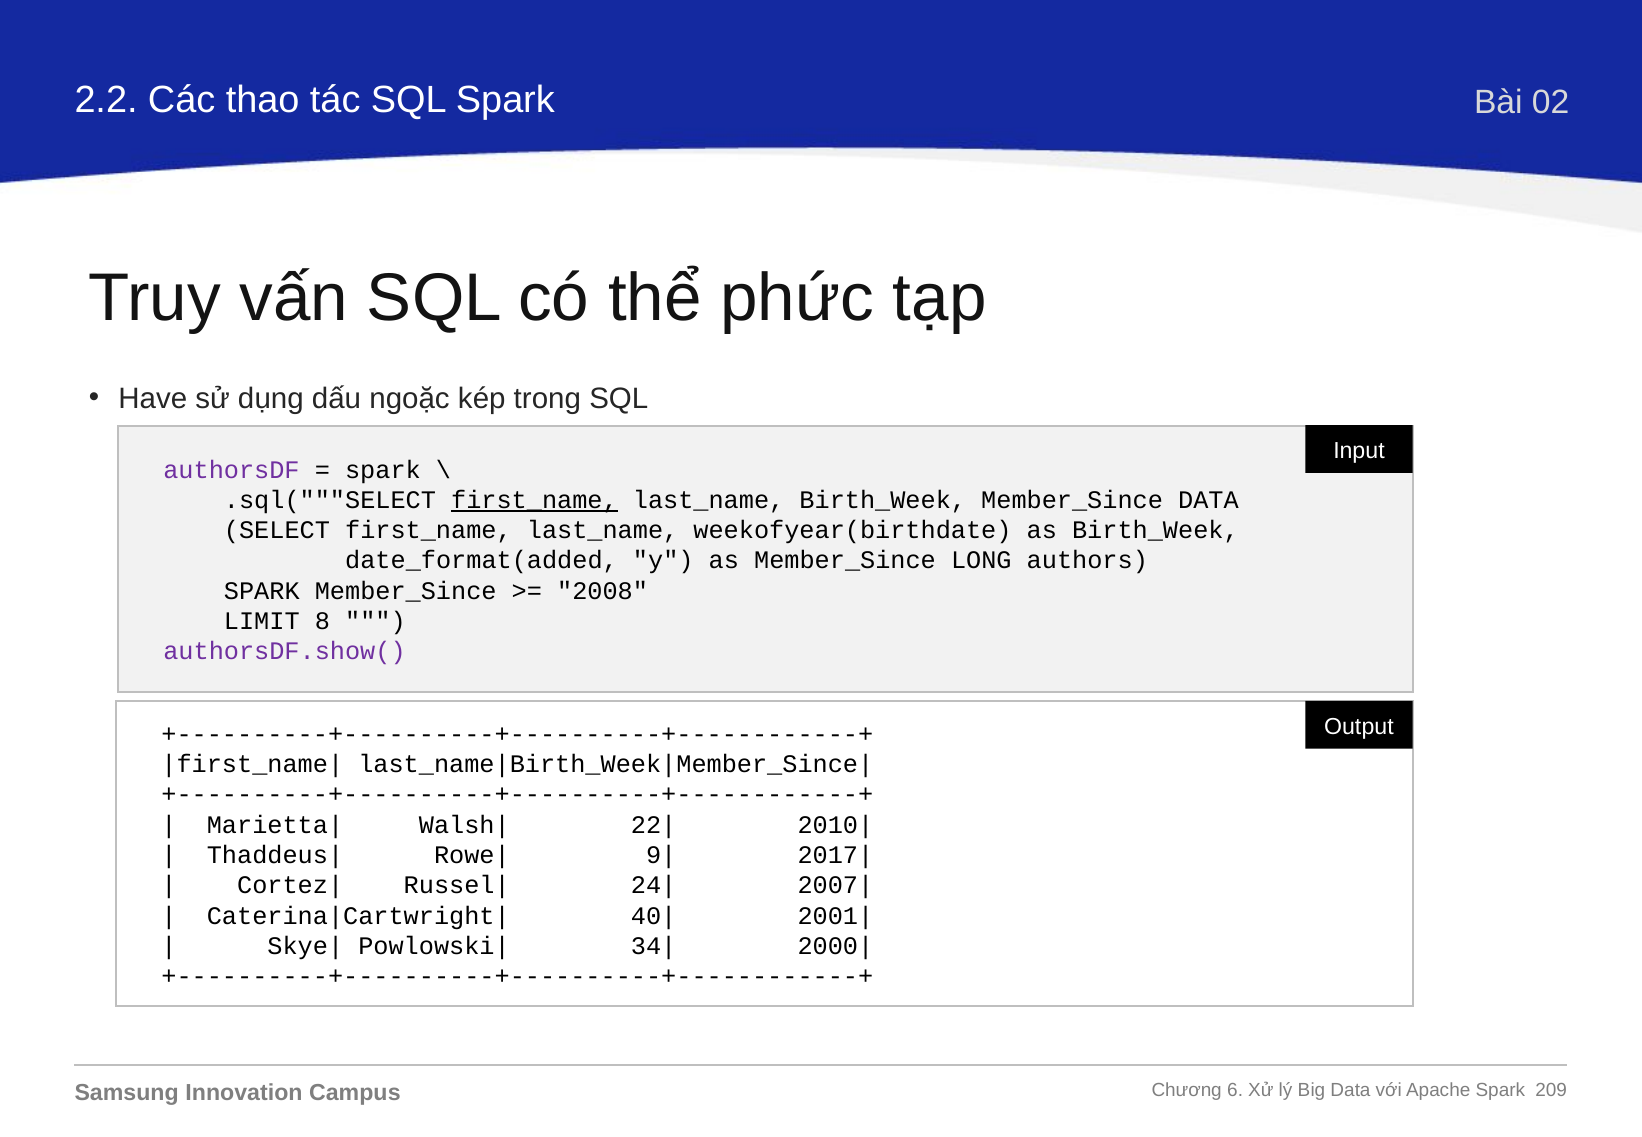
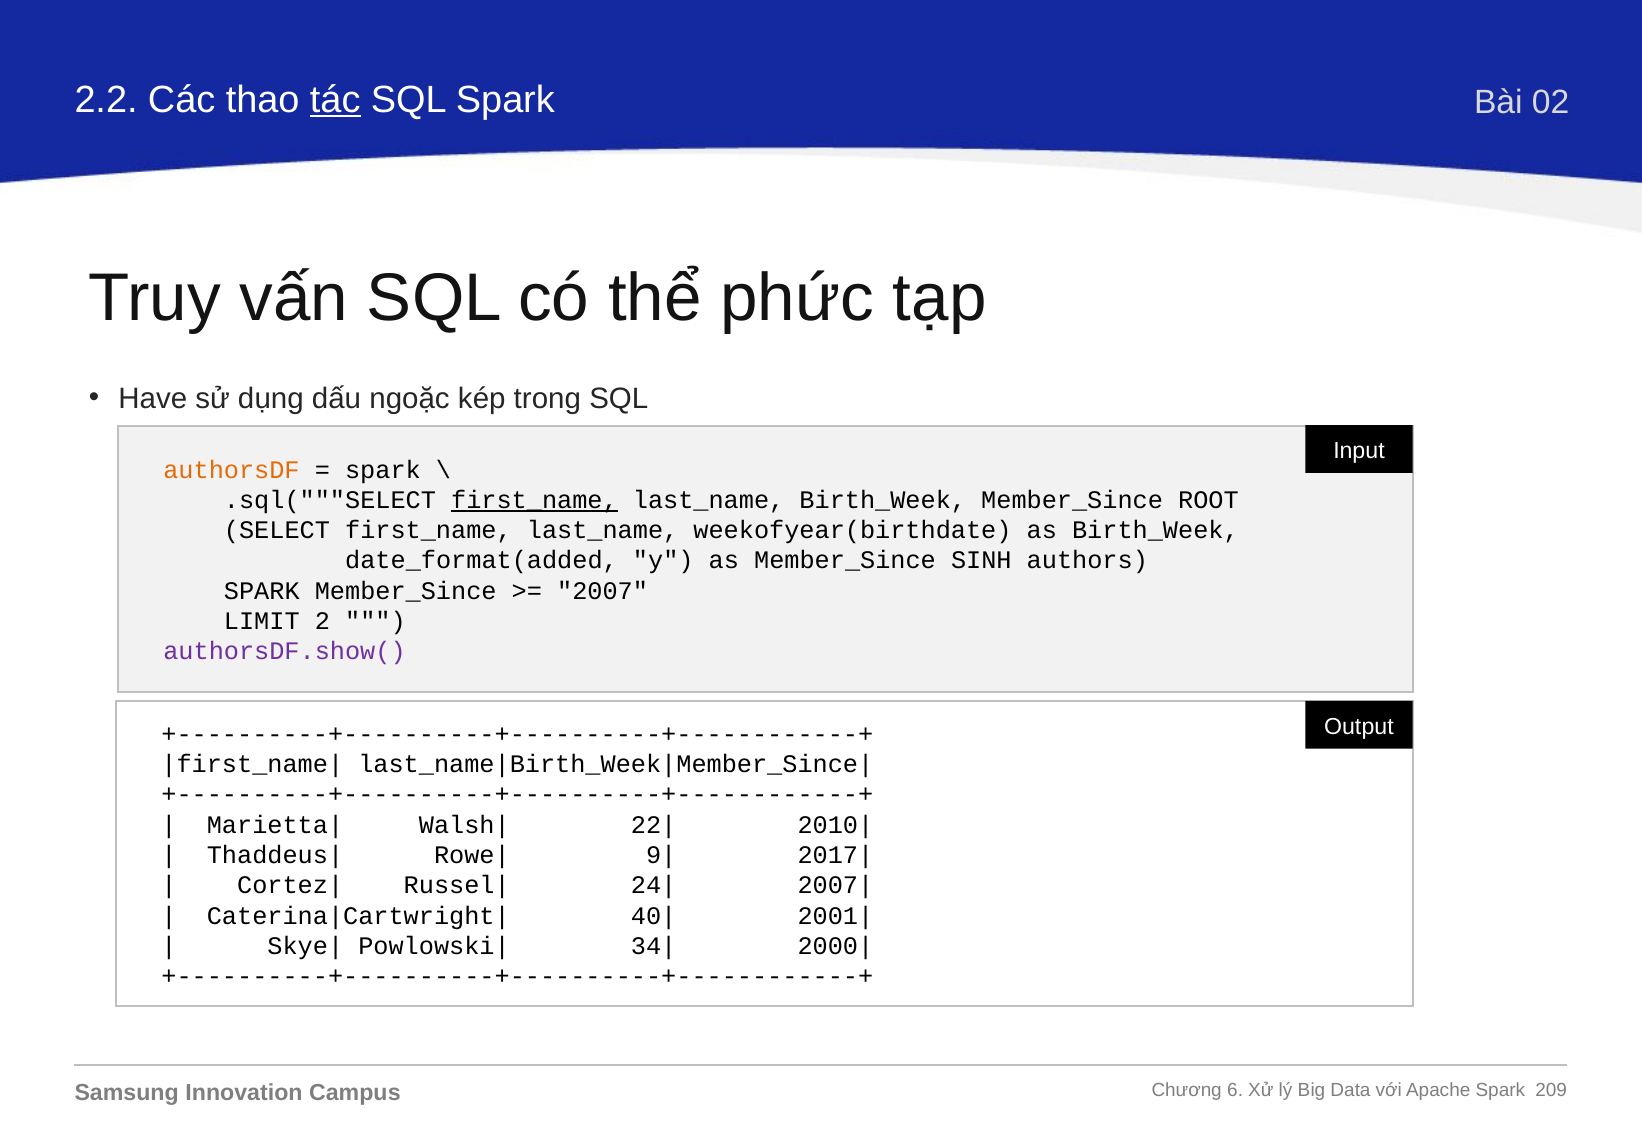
tác underline: none -> present (335, 100)
authorsDF colour: purple -> orange (231, 470)
Member_Since DATA: DATA -> ROOT (1208, 500)
LONG: LONG -> SINH (981, 561)
2008: 2008 -> 2007 (603, 591)
8: 8 -> 2 (322, 621)
